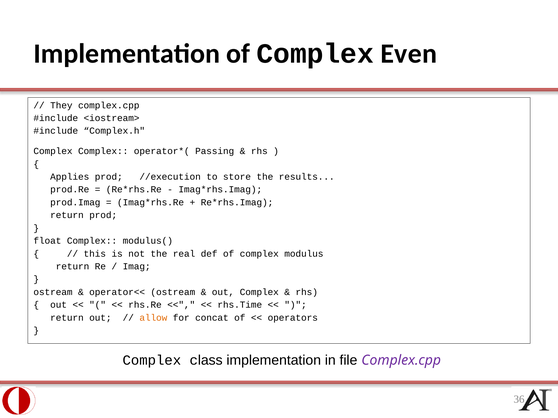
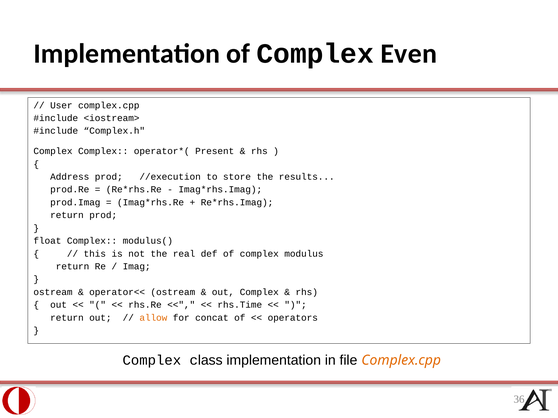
They: They -> User (61, 105)
Passing: Passing -> Present (215, 151)
Applies: Applies -> Address (70, 177)
Complex.cpp colour: purple -> orange (401, 361)
